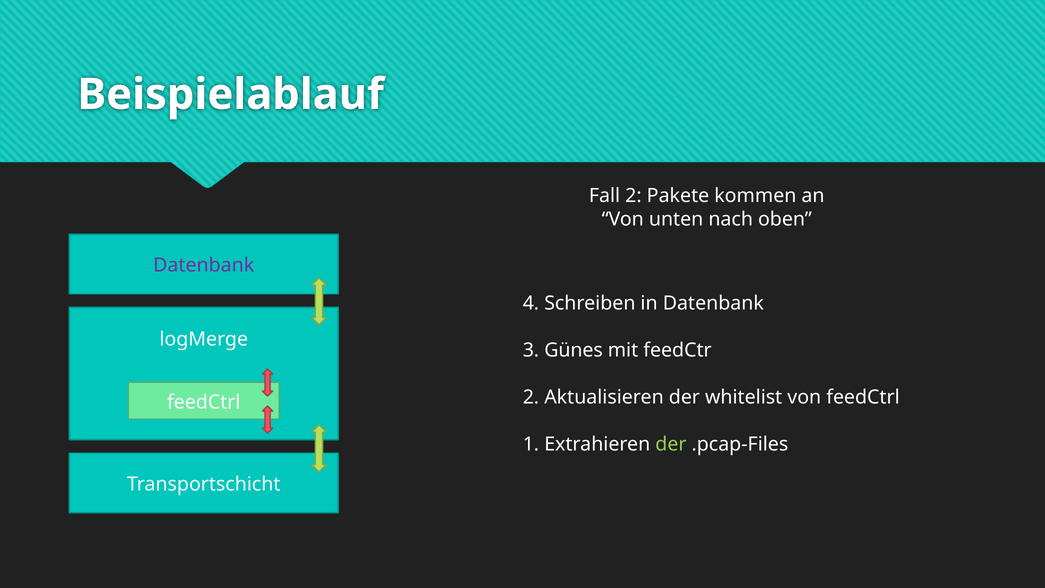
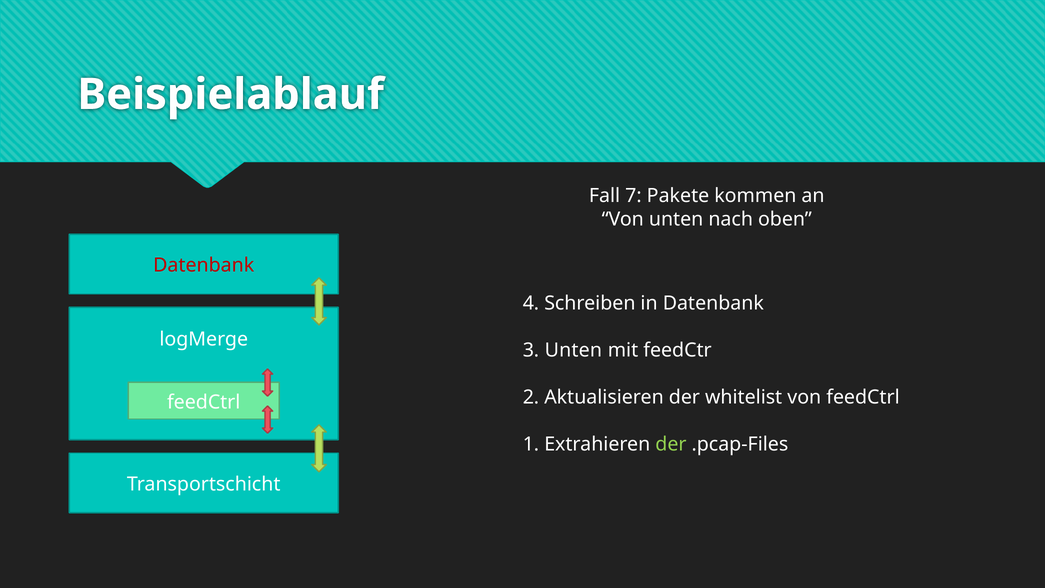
Fall 2: 2 -> 7 (633, 196)
Datenbank colour: purple -> red (204, 265)
3 Günes: Günes -> Unten (573, 350)
